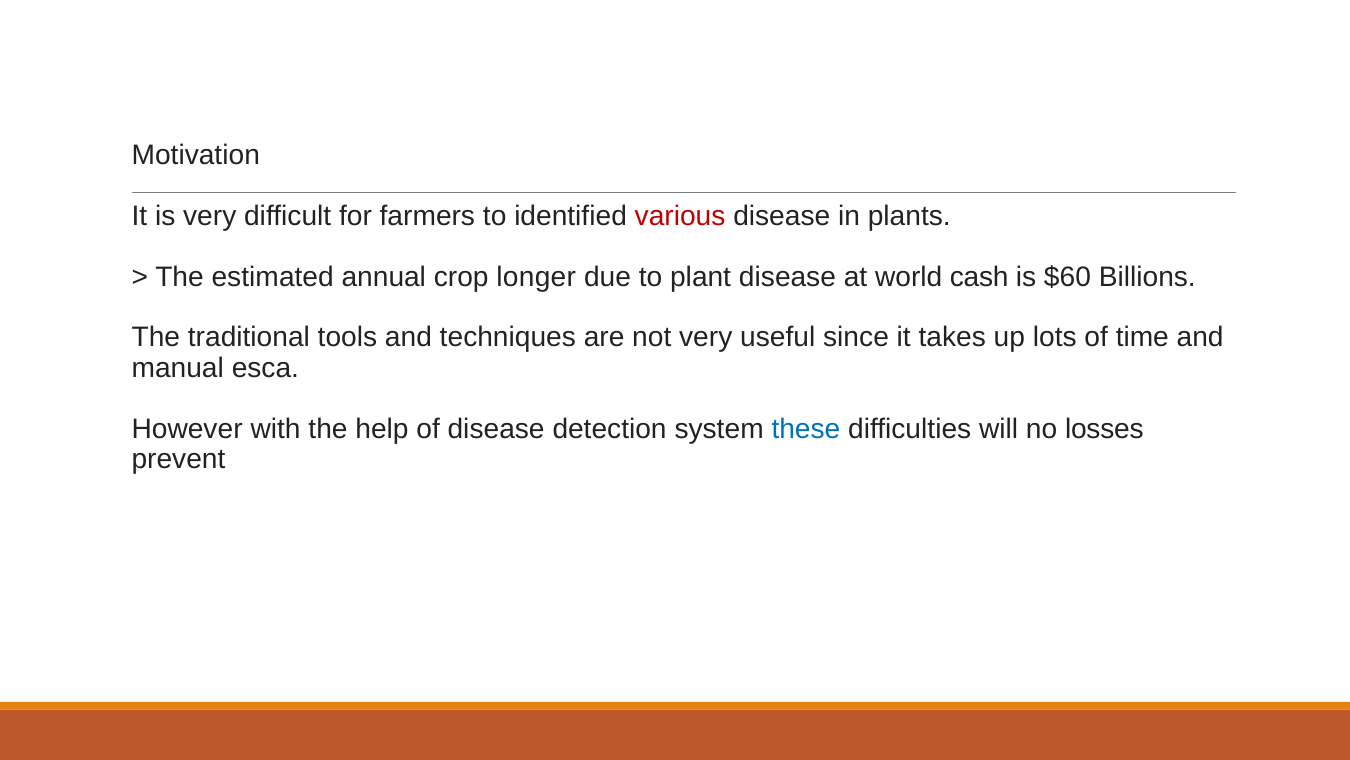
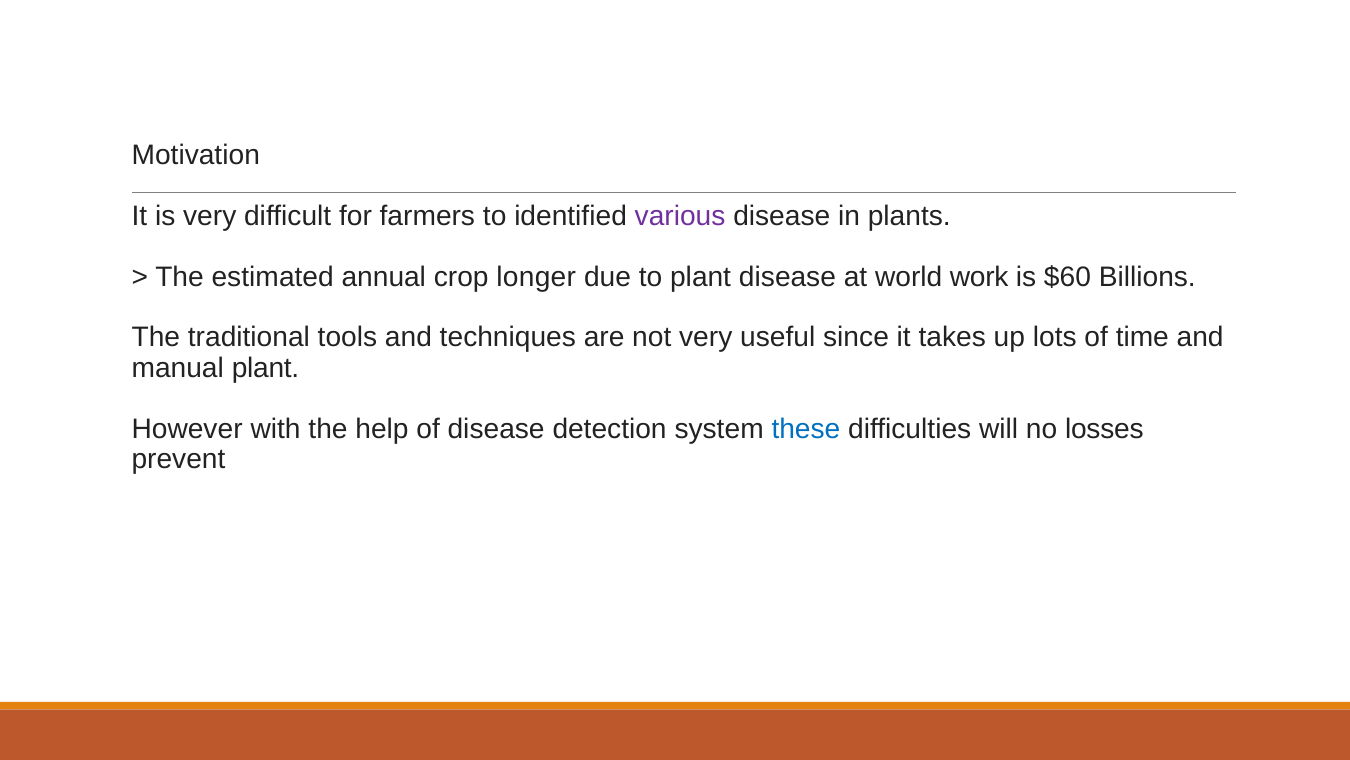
various colour: red -> purple (680, 216)
cash: cash -> work (979, 277)
manual esca: esca -> plant (266, 368)
